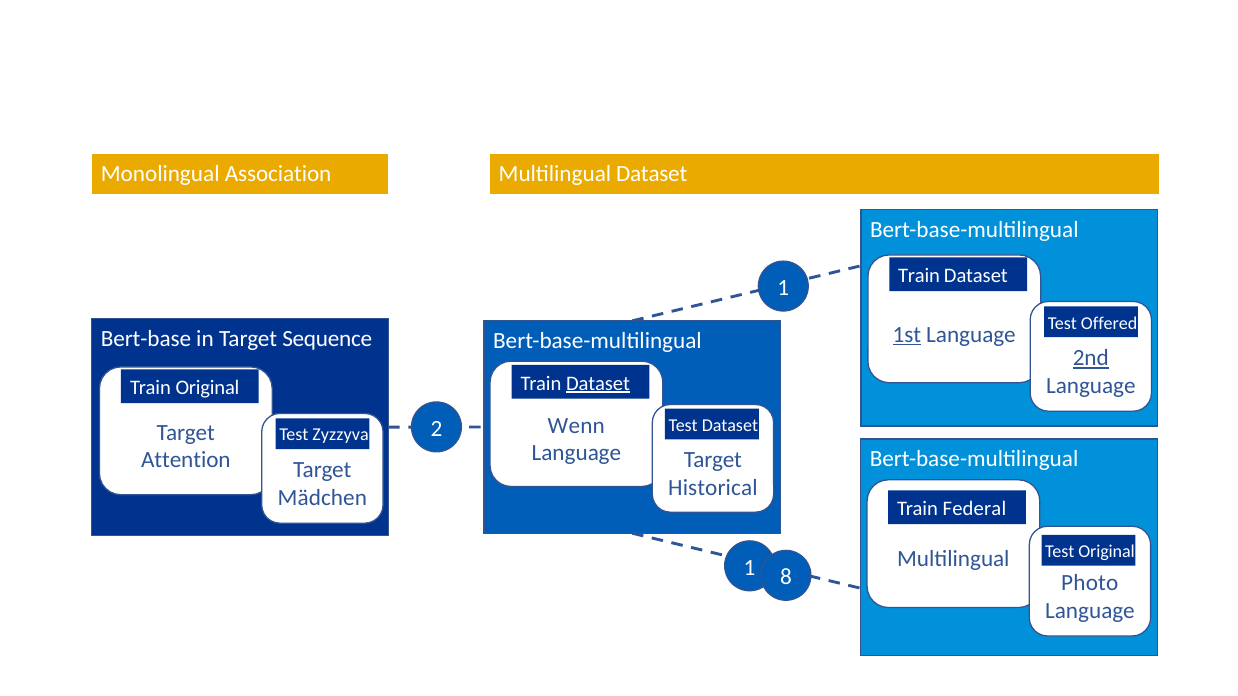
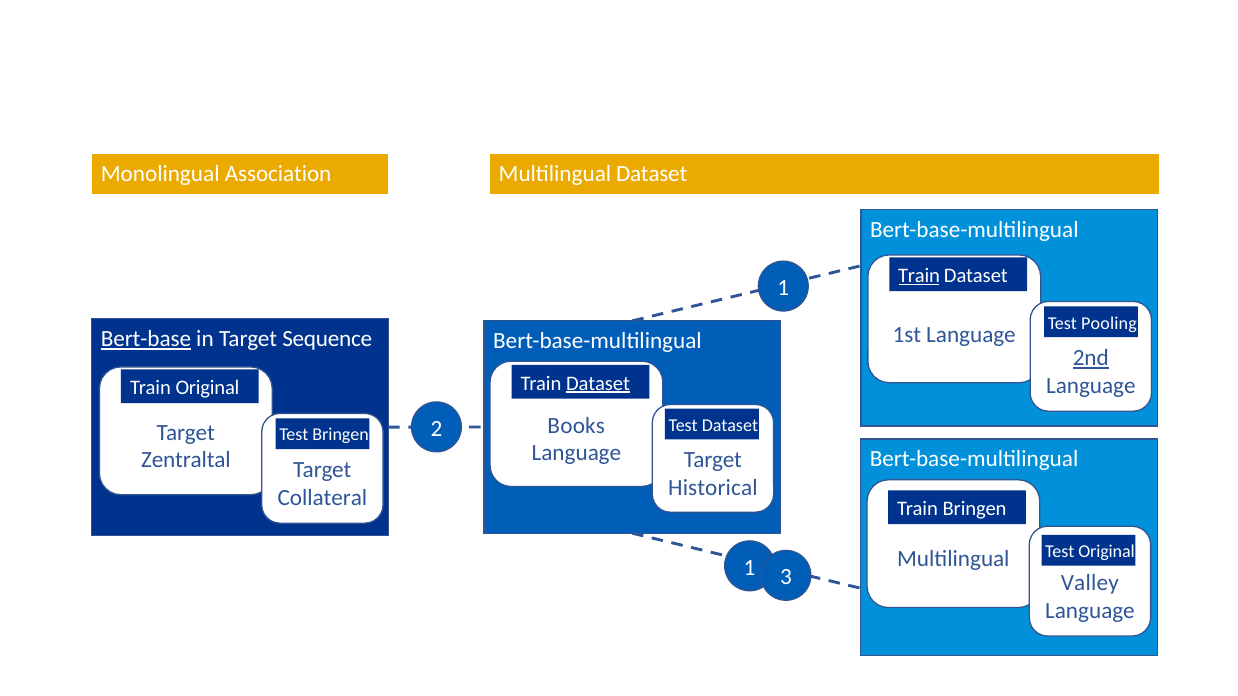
Train underline: none -> present (919, 276)
Offered: Offered -> Pooling (1109, 323)
1st underline: present -> none (907, 335)
Bert-base underline: none -> present (146, 339)
Wenn: Wenn -> Books (576, 426)
Test Zyzzyva: Zyzzyva -> Bringen (341, 435)
Attention: Attention -> Zentraltal (186, 460)
Mädchen: Mädchen -> Collateral (322, 498)
Train Federal: Federal -> Bringen (975, 509)
8: 8 -> 3 (786, 577)
Photo: Photo -> Valley (1090, 583)
